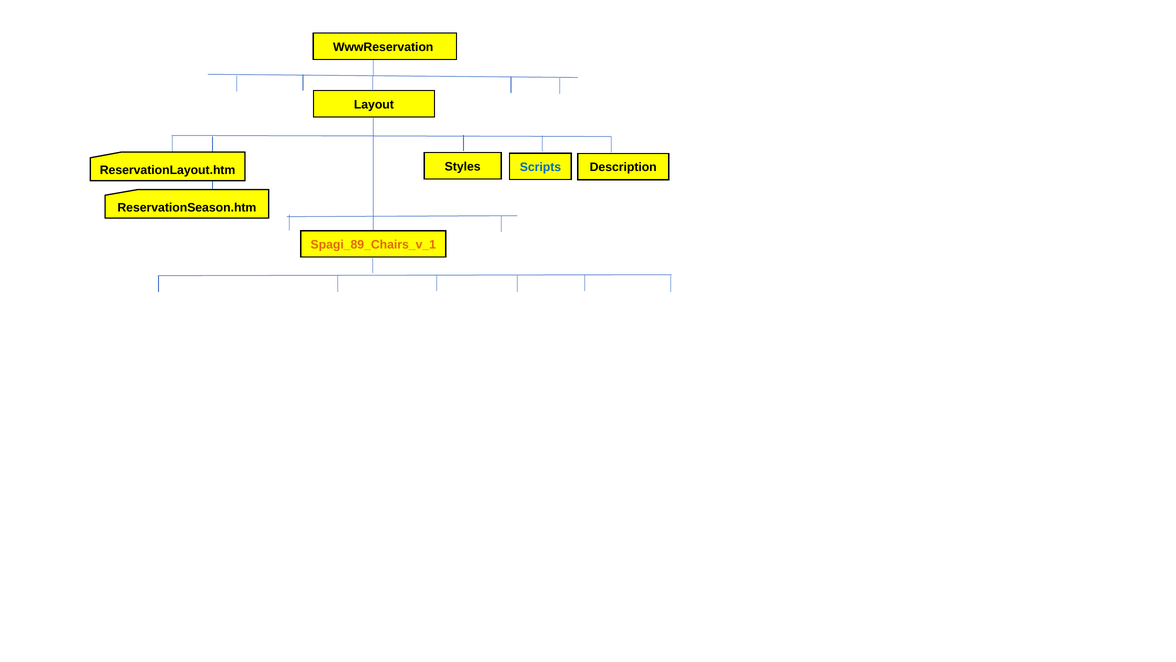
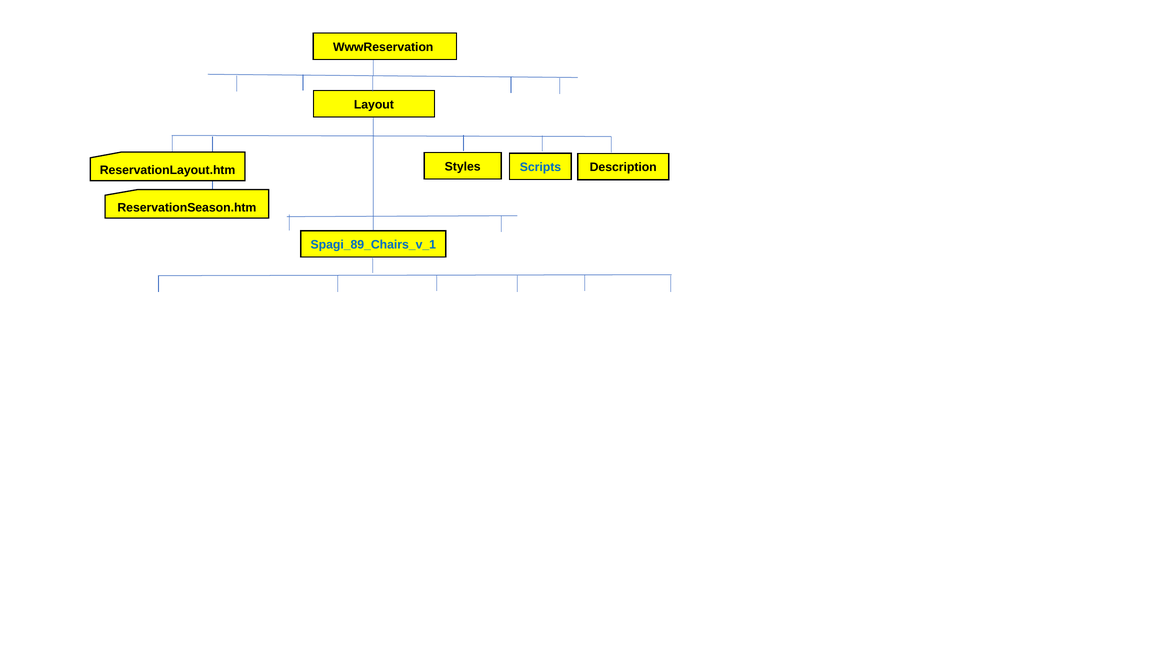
Spagi_89_Chairs_v_1 colour: orange -> blue (373, 245)
